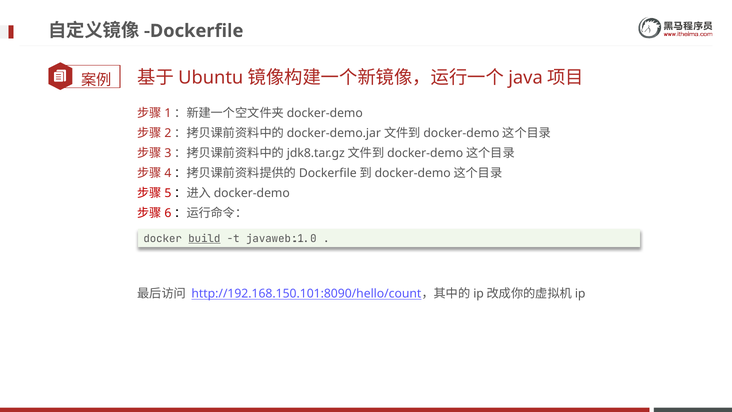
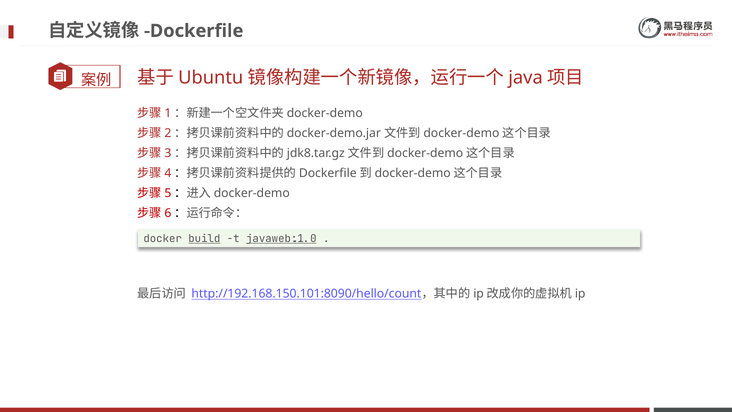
javaweb:1.0 underline: none -> present (281, 239)
